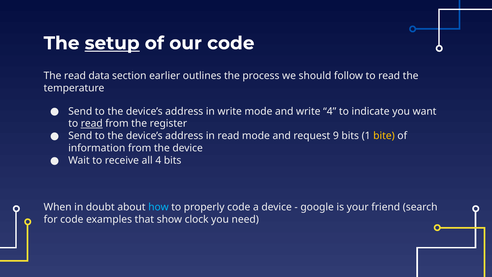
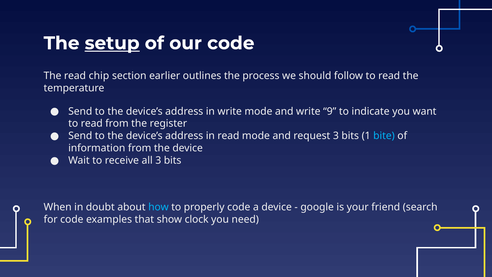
data: data -> chip (99, 76)
write 4: 4 -> 9 (330, 111)
read underline: present -> none (92, 123)
request 9: 9 -> 3 (336, 136)
bite colour: yellow -> light blue (384, 136)
all 4: 4 -> 3 (158, 160)
